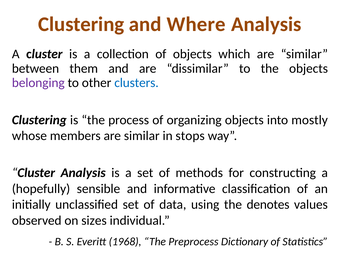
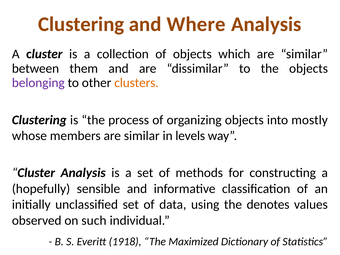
clusters colour: blue -> orange (136, 83)
stops: stops -> levels (190, 136)
sizes: sizes -> such (94, 220)
1968: 1968 -> 1918 (125, 242)
Preprocess: Preprocess -> Maximized (194, 242)
